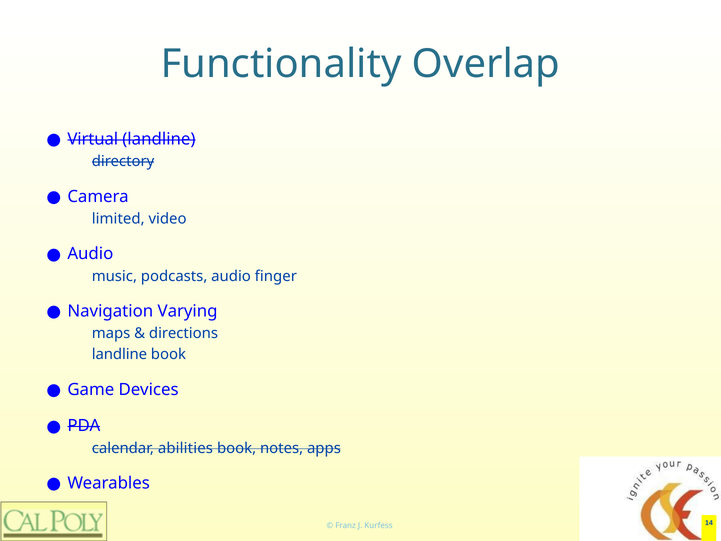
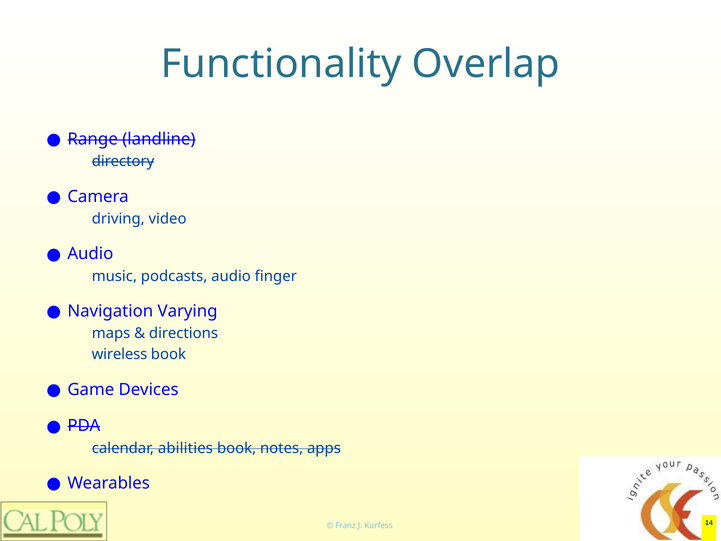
Virtual: Virtual -> Range (93, 139)
limited: limited -> driving (118, 219)
landline: landline -> wireless (119, 354)
